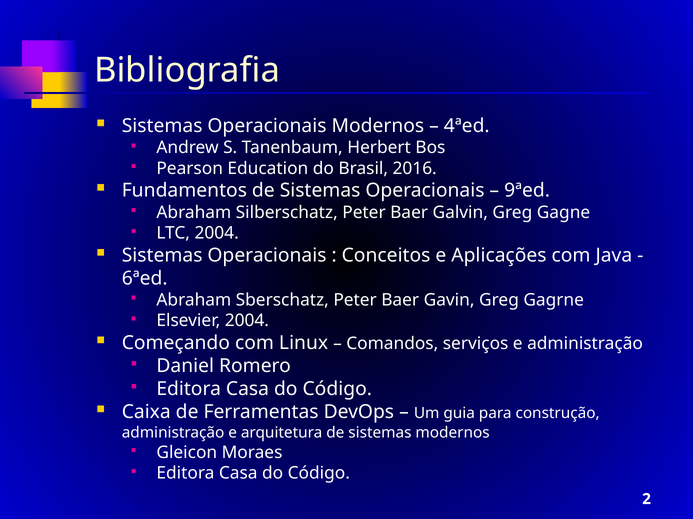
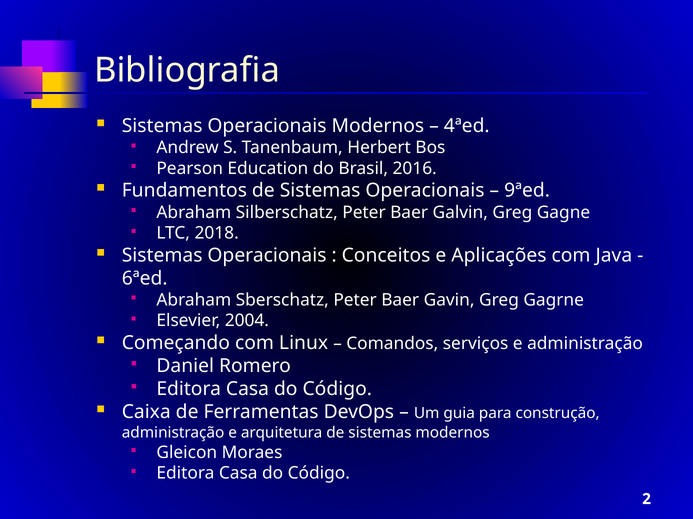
LTC 2004: 2004 -> 2018 (217, 233)
